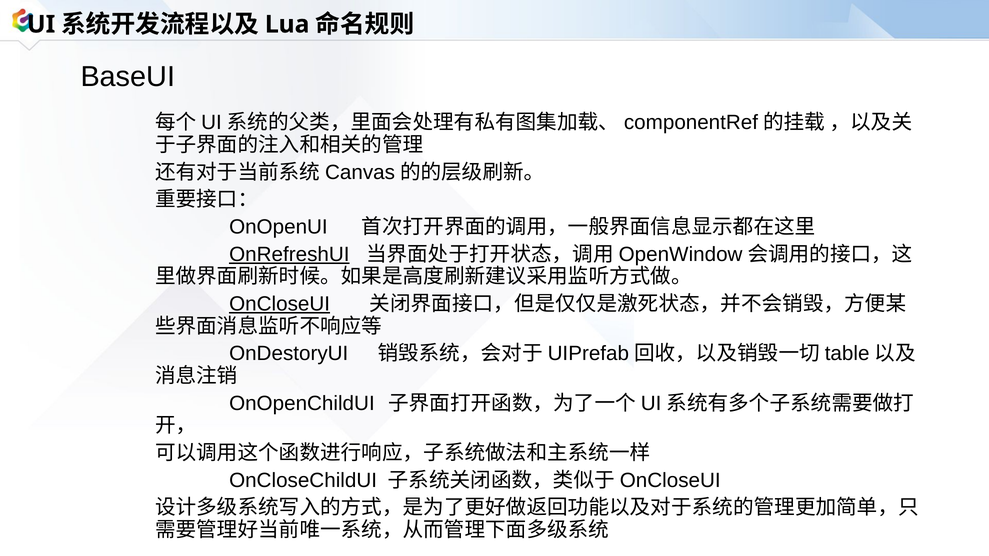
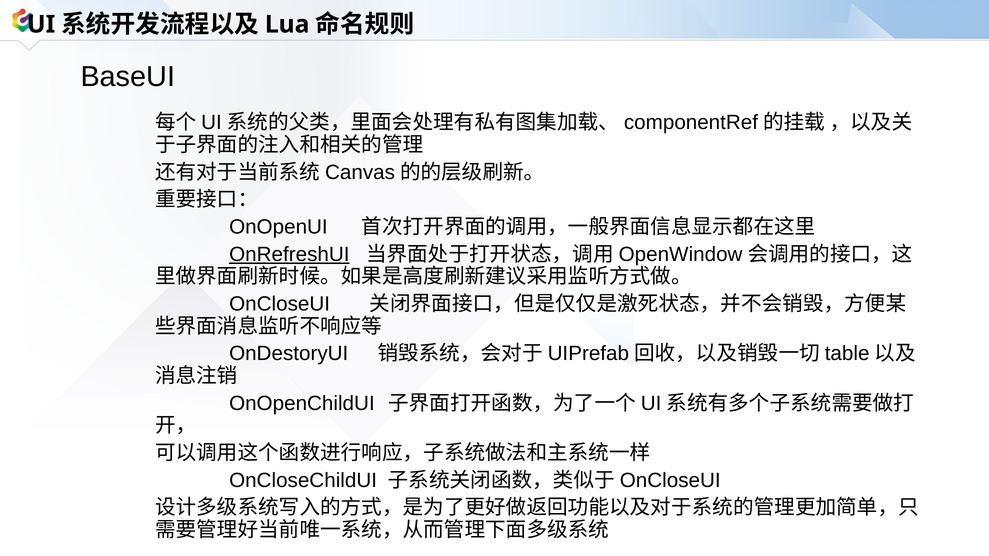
OnCloseUI underline: present -> none (280, 304)
